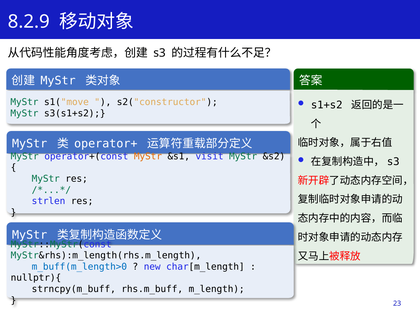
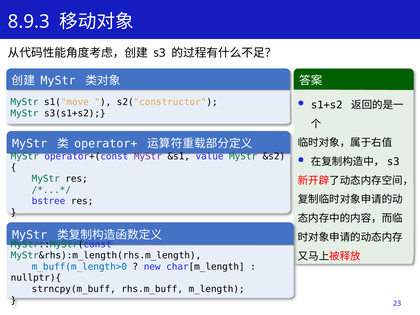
8.2.9: 8.2.9 -> 8.9.3 (29, 22)
MyStr colour: orange -> purple (148, 156)
visit: visit -> value (210, 156)
strlen: strlen -> bstree (49, 201)
